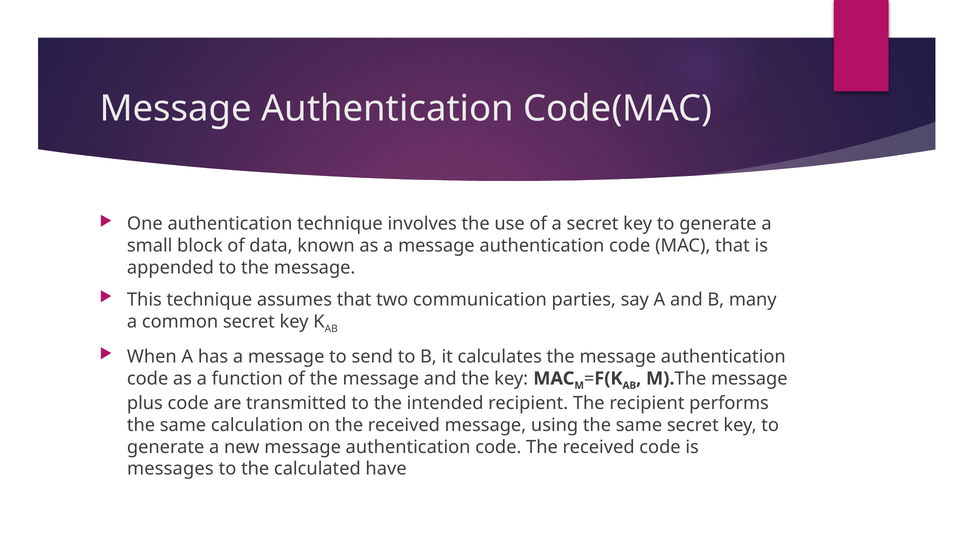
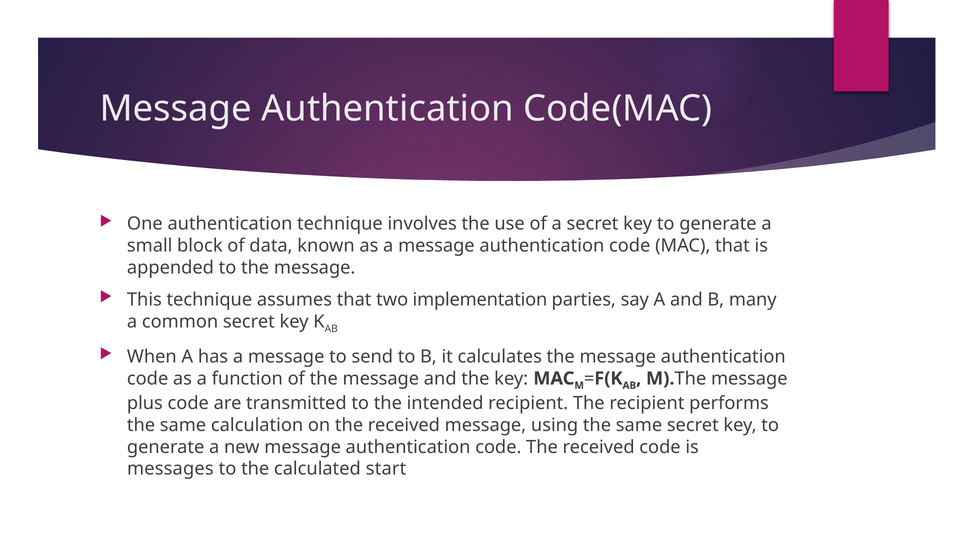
communication: communication -> implementation (480, 300)
have: have -> start (386, 469)
